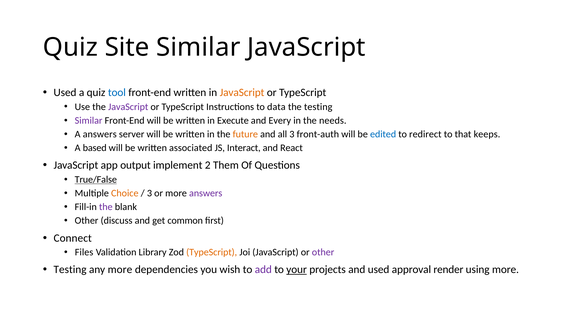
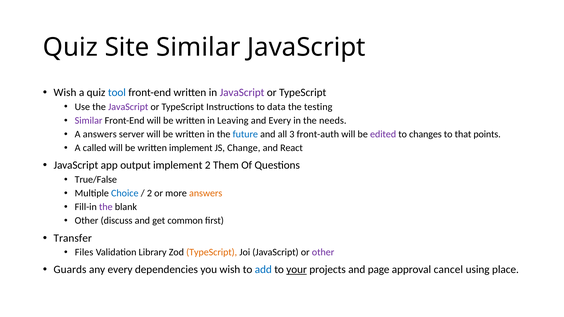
Used: Used -> Wish (65, 93)
JavaScript colour: orange -> purple (242, 93)
Execute: Execute -> Leaving (233, 121)
future colour: orange -> blue (245, 134)
edited colour: blue -> purple (383, 134)
redirect: redirect -> changes (425, 134)
keeps: keeps -> points (487, 134)
based: based -> called (95, 148)
written associated: associated -> implement (191, 148)
Interact: Interact -> Change (244, 148)
True/False underline: present -> none (96, 180)
Choice colour: orange -> blue (125, 193)
3: 3 -> 2 (149, 193)
answers colour: purple -> orange (206, 193)
Connect: Connect -> Transfer (73, 238)
Testing: Testing -> Guards (70, 270)
any more: more -> every (120, 270)
add colour: purple -> blue (263, 270)
and used: used -> page (379, 270)
render: render -> cancel (448, 270)
using more: more -> place (505, 270)
